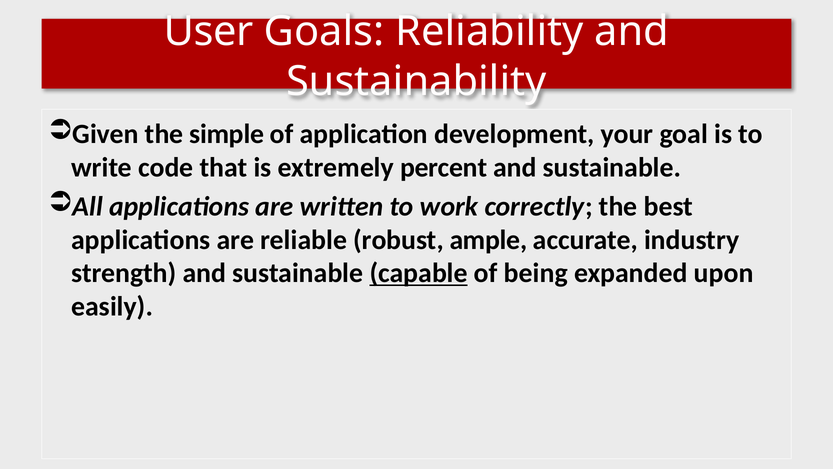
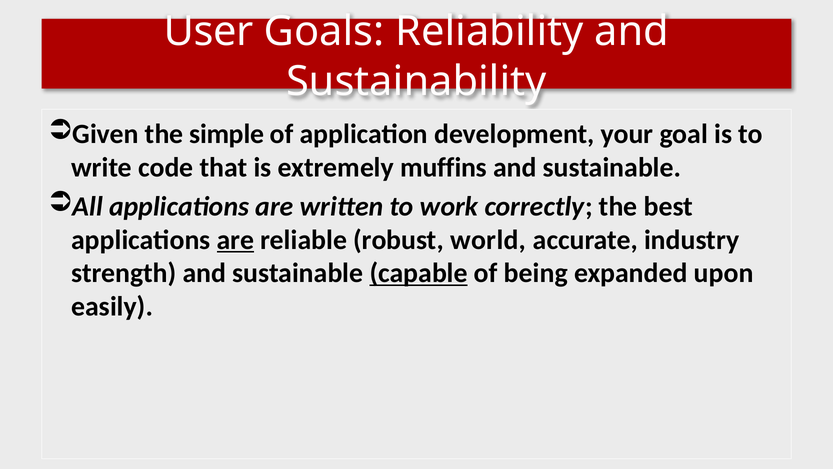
percent: percent -> muffins (444, 168)
are underline: none -> present (236, 240)
ample: ample -> world (488, 240)
